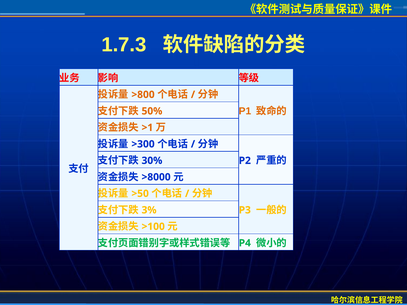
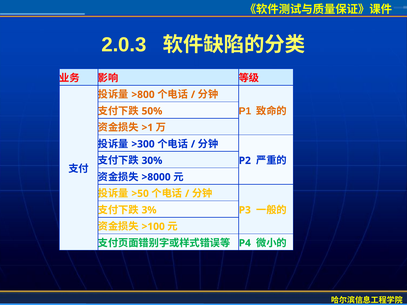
1.7.3: 1.7.3 -> 2.0.3 (124, 45)
